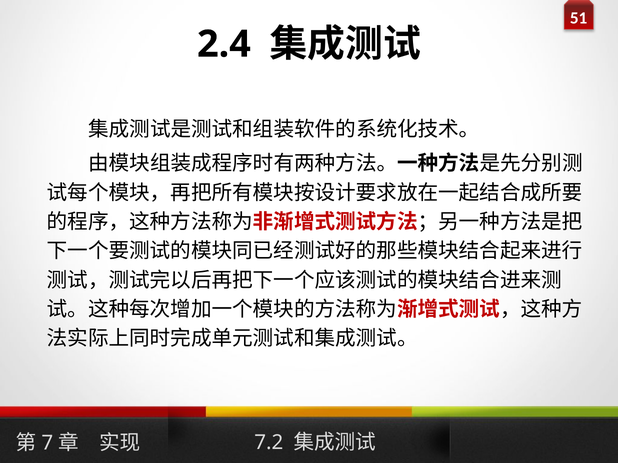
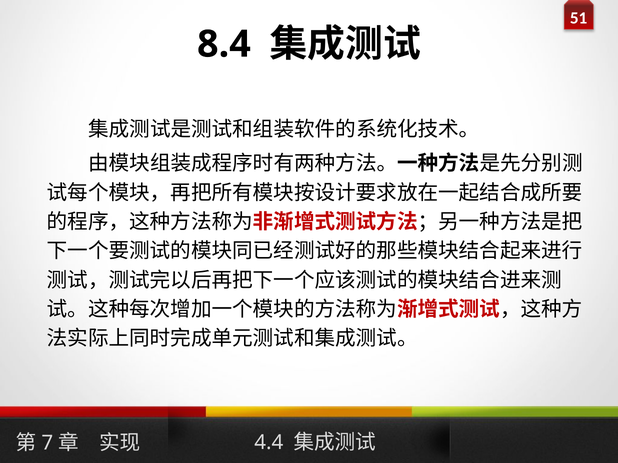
2.4: 2.4 -> 8.4 (224, 44)
7.2: 7.2 -> 4.4 (269, 443)
